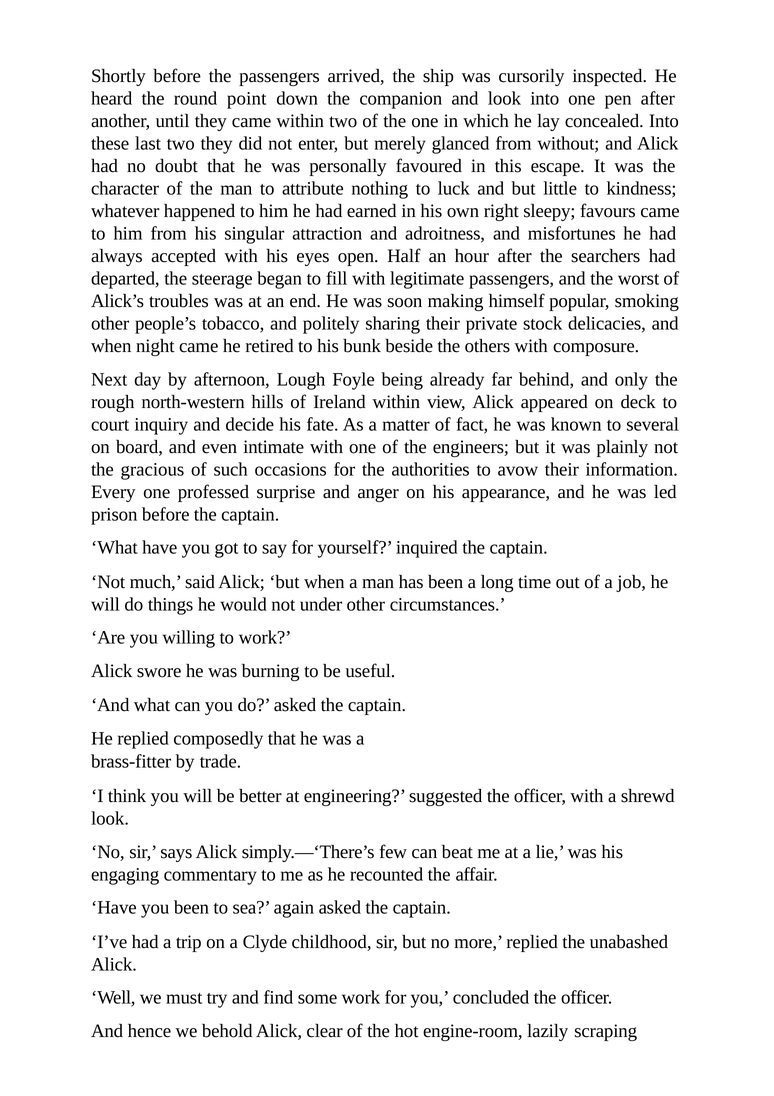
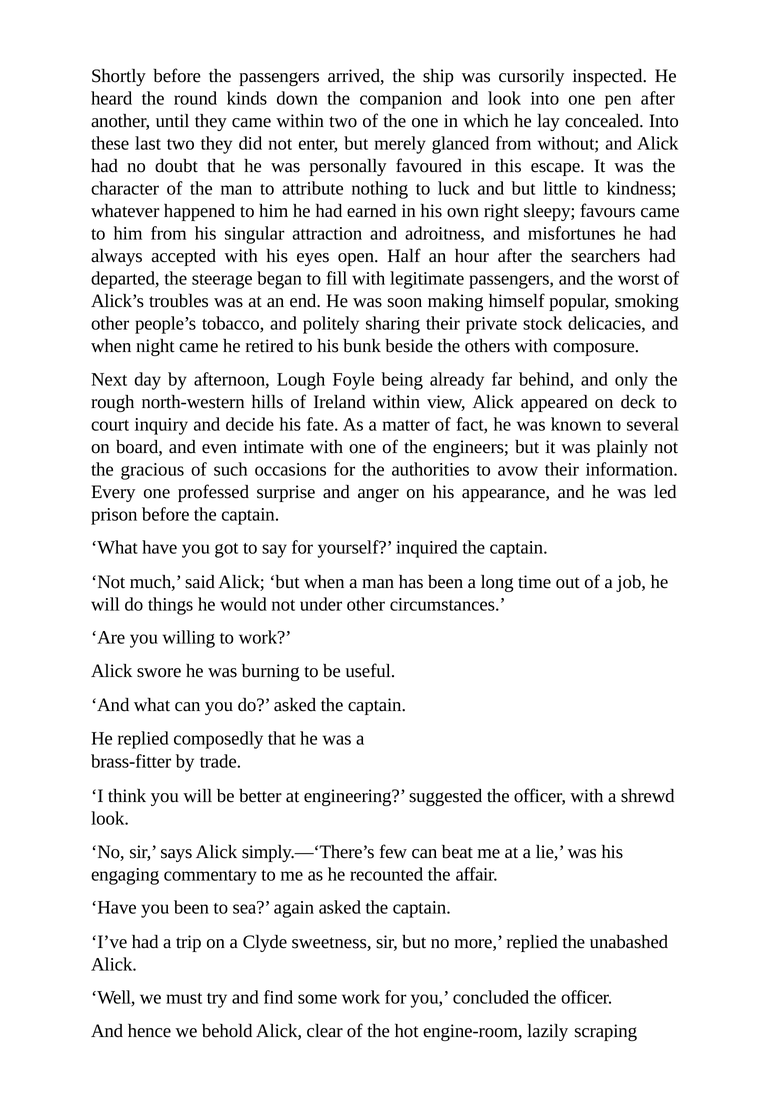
point: point -> kinds (247, 98)
childhood: childhood -> sweetness (332, 941)
